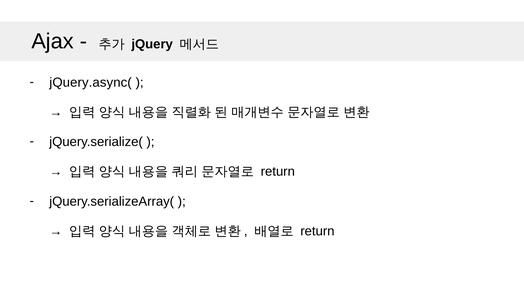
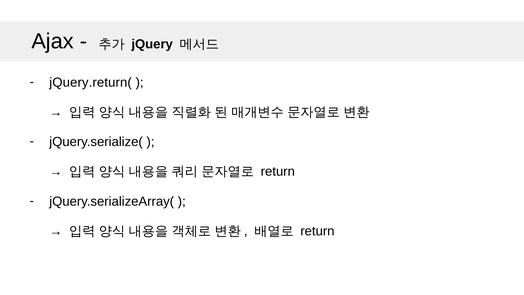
jQuery.async(: jQuery.async( -> jQuery.return( (91, 82)
